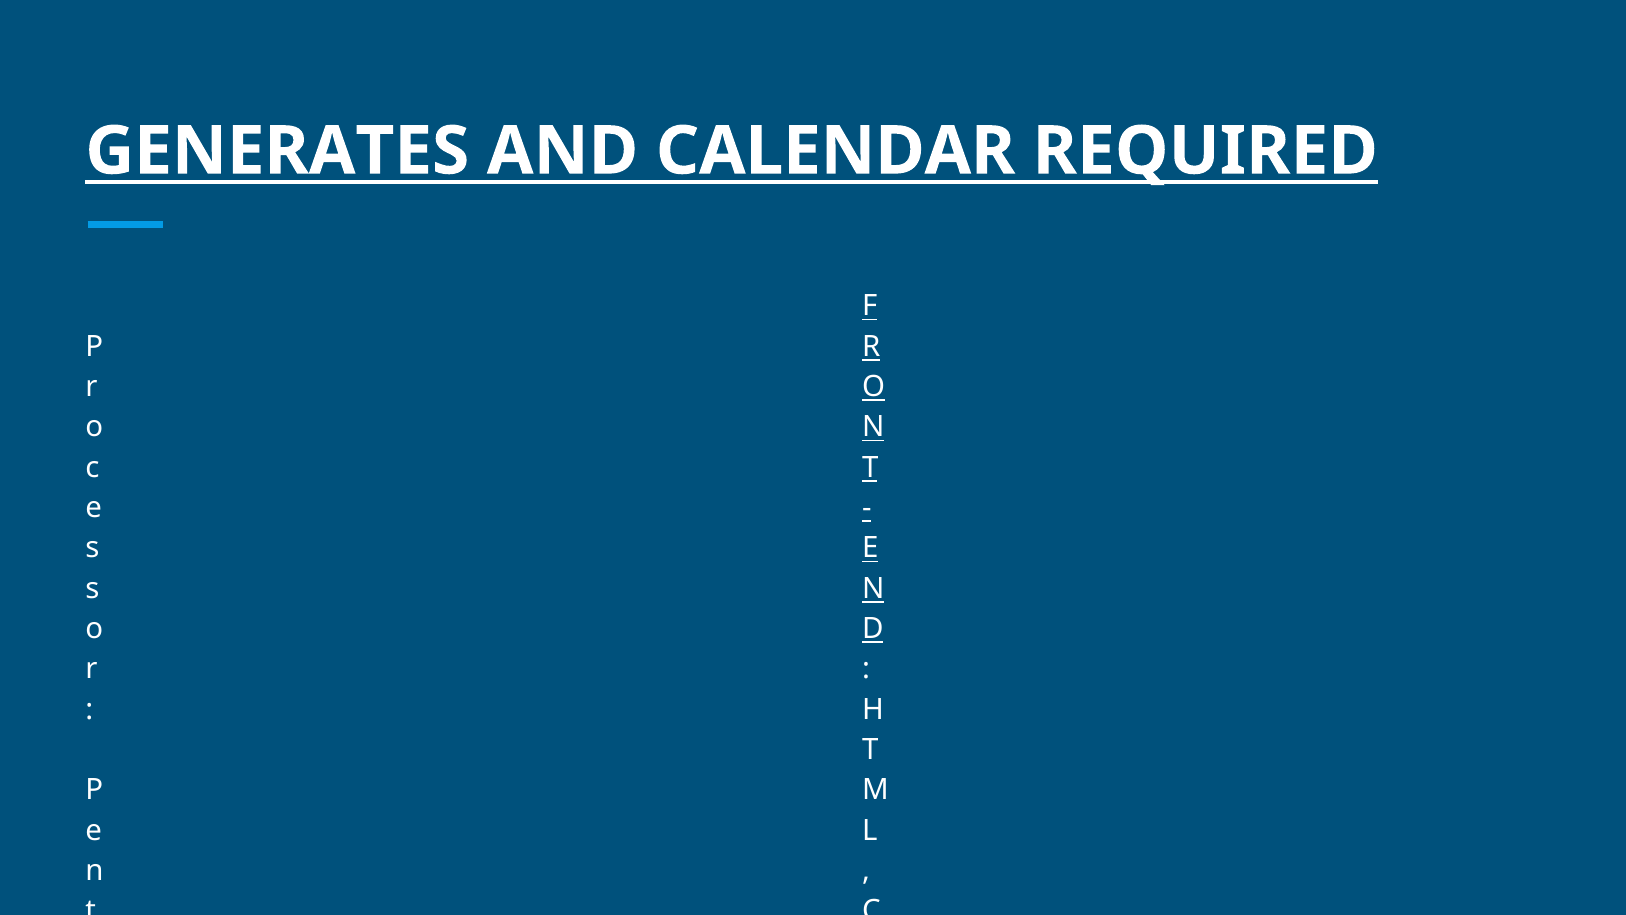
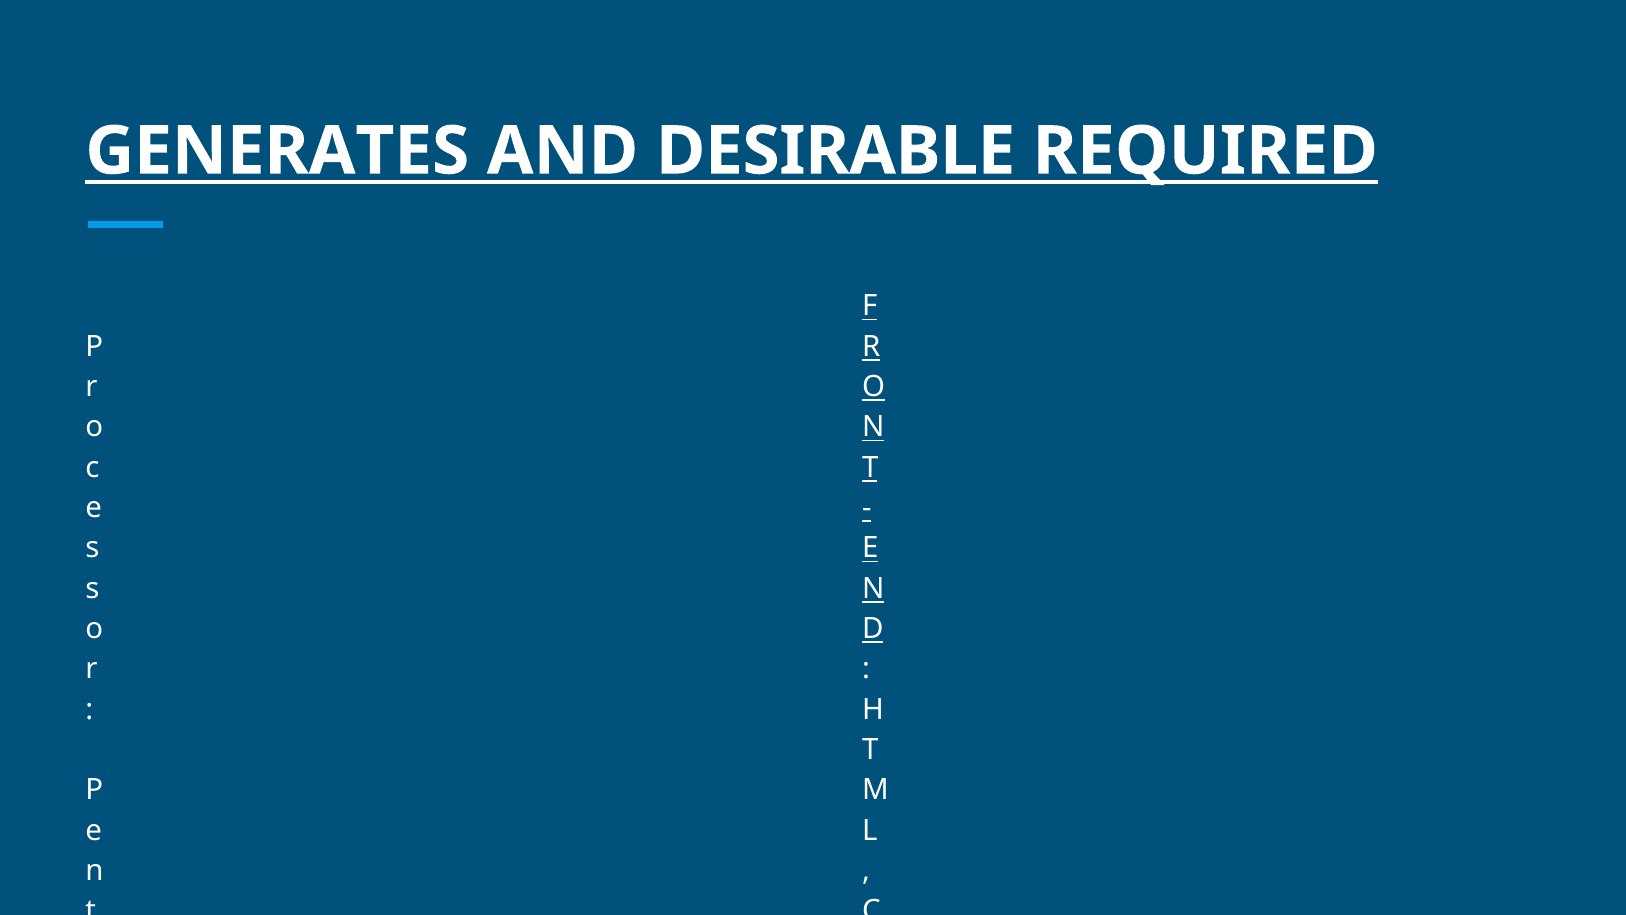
CALENDAR: CALENDAR -> DESIRABLE (836, 151)
